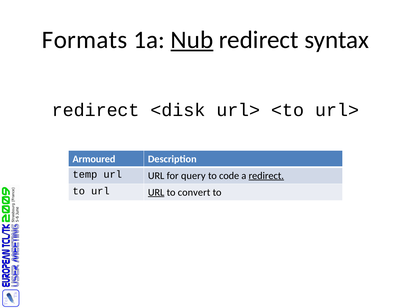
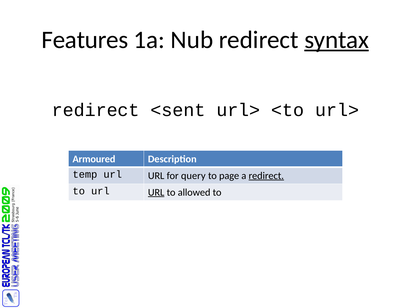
Formats: Formats -> Features (85, 40)
Nub underline: present -> none (192, 40)
syntax underline: none -> present (337, 40)
<disk: <disk -> <sent (178, 110)
code: code -> page (229, 176)
convert: convert -> allowed (194, 192)
